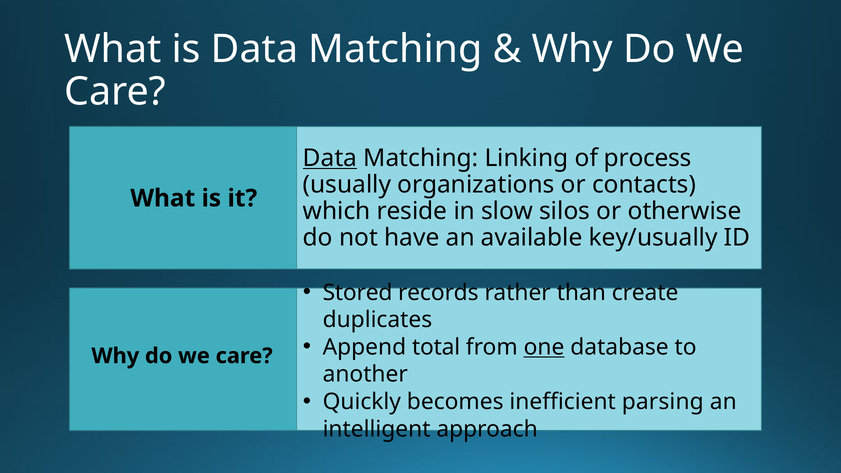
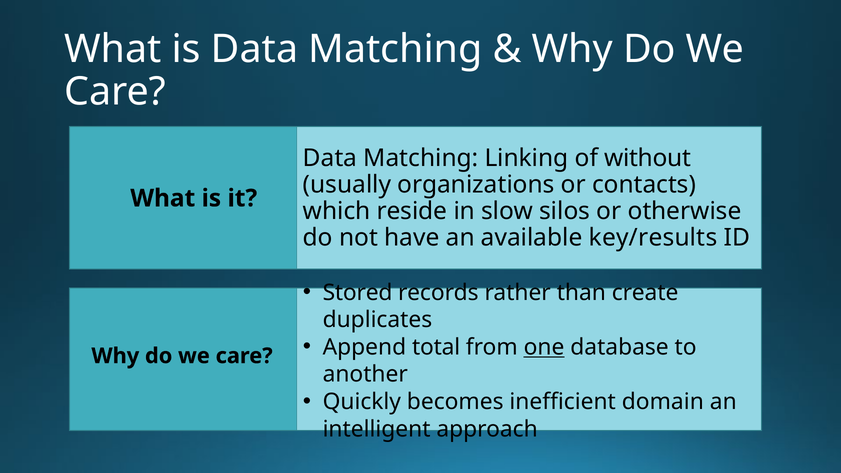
Data underline: present -> none (330, 158)
process: process -> without (648, 158)
key/usually: key/usually -> key/results (653, 237)
parsing: parsing -> domain (663, 402)
